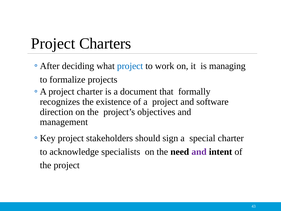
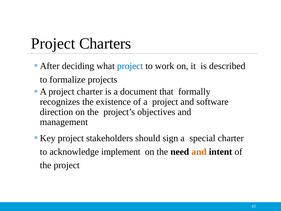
managing: managing -> described (227, 66)
specialists: specialists -> implement (121, 152)
and colour: purple -> orange (199, 152)
